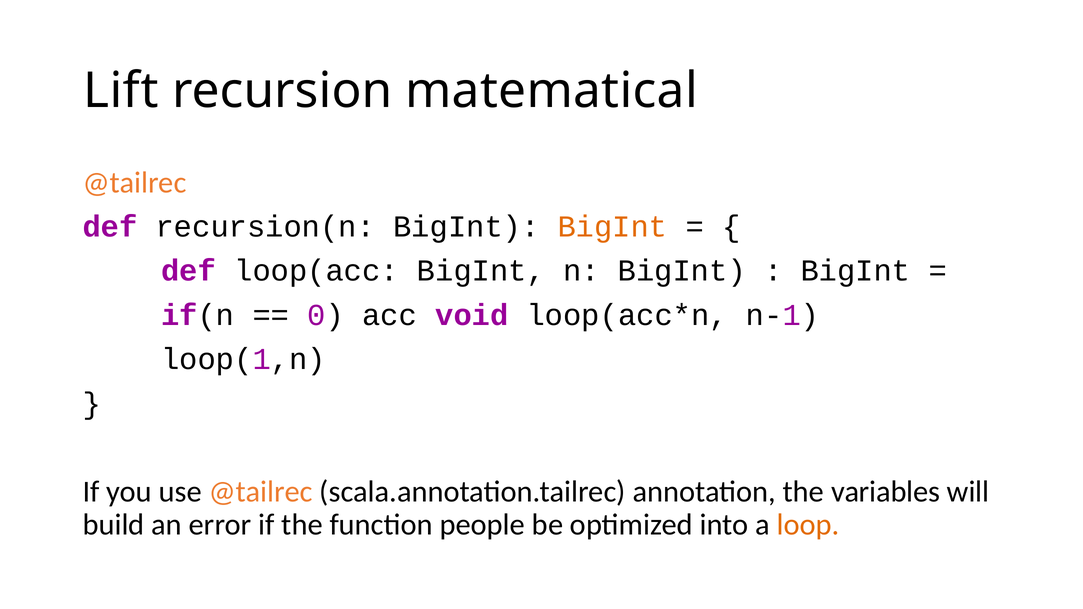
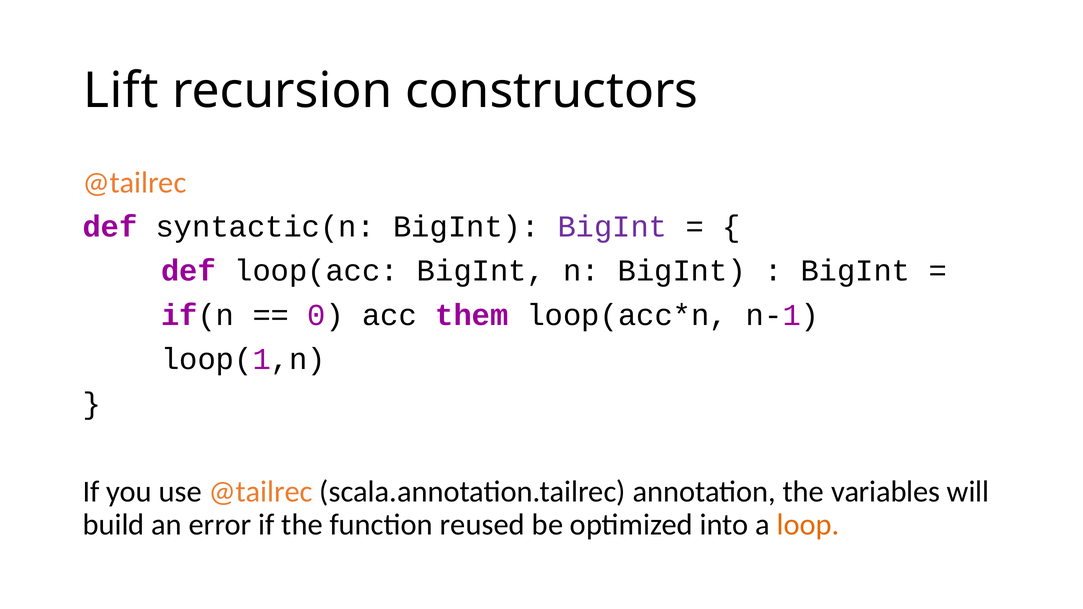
matematical: matematical -> constructors (552, 91)
recursion(n: recursion(n -> syntactic(n (265, 227)
BigInt colour: orange -> purple (612, 227)
void: void -> them (472, 315)
people: people -> reused (482, 525)
